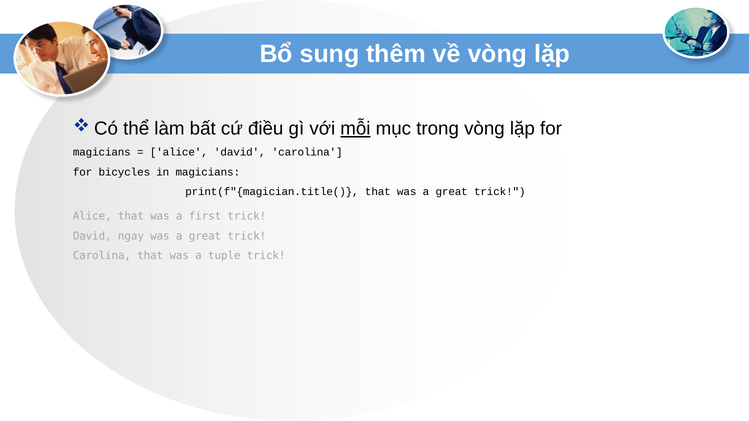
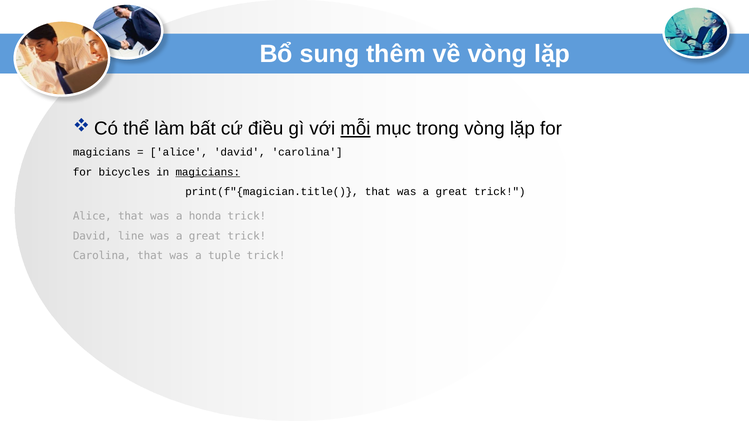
magicians underline: none -> present (208, 172)
first: first -> honda (205, 216)
ngay: ngay -> line (131, 236)
